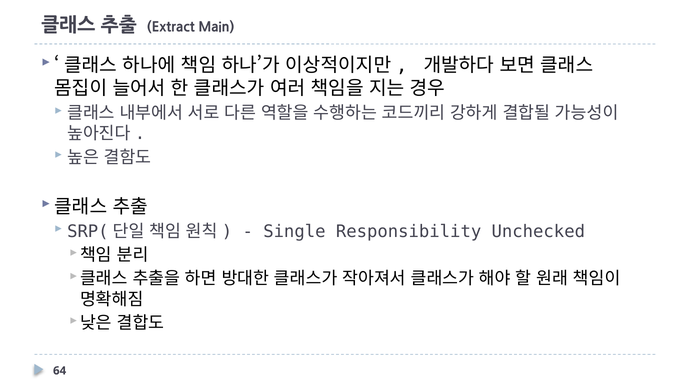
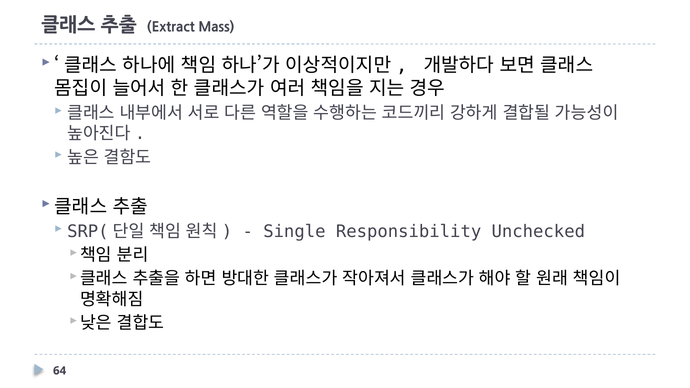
Main: Main -> Mass (216, 27)
